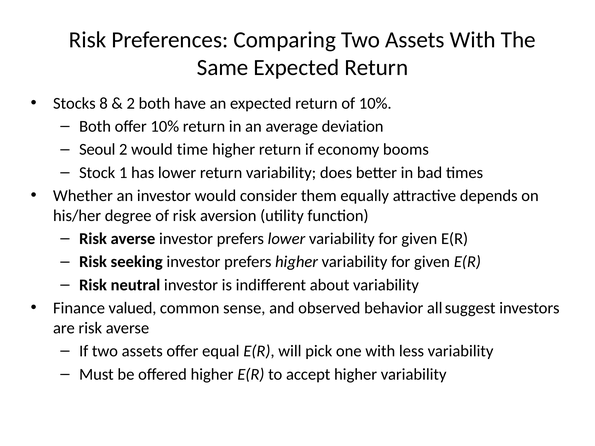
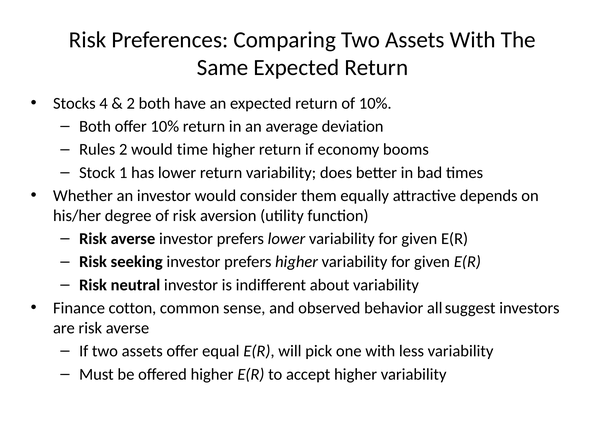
8: 8 -> 4 (104, 103)
Seoul: Seoul -> Rules (97, 150)
valued: valued -> cotton (132, 308)
